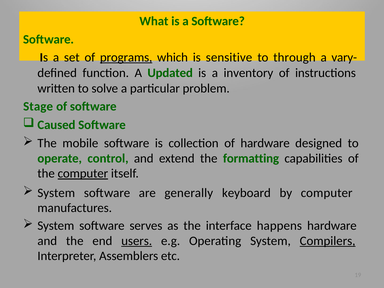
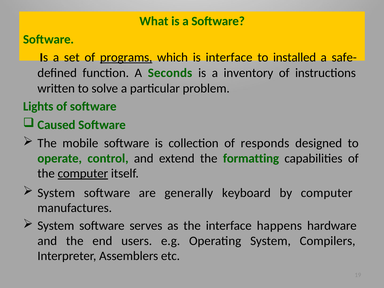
is sensitive: sensitive -> interface (229, 57)
through: through -> installed (295, 57)
vary-: vary- -> safe- (344, 57)
Updated: Updated -> Seconds (170, 73)
Stage: Stage -> Lights (38, 106)
of hardware: hardware -> responds (265, 143)
users underline: present -> none (137, 241)
Compilers underline: present -> none (328, 241)
